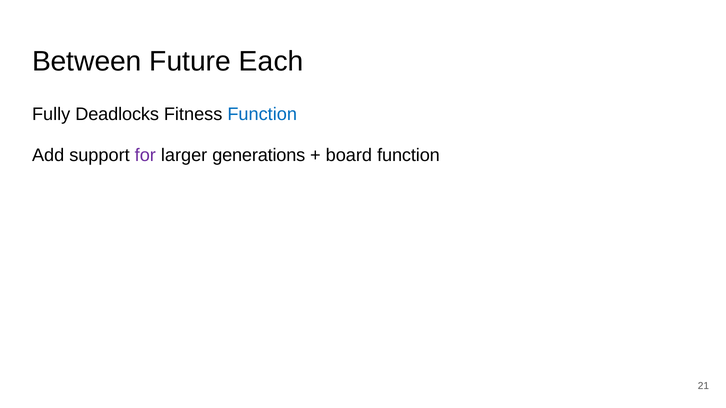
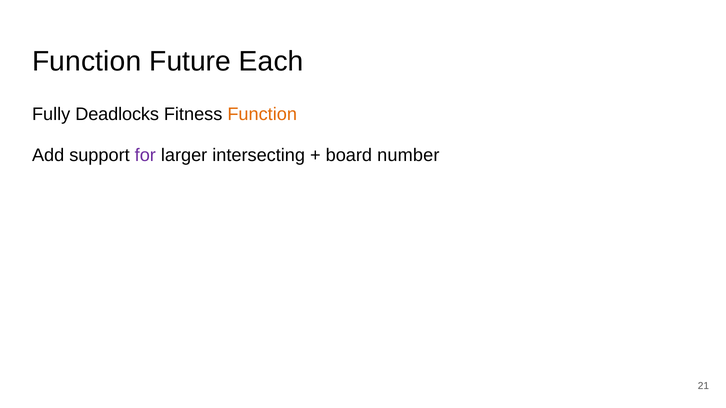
Between: Between -> Function (87, 62)
Function colour: blue -> orange (262, 114)
generations: generations -> intersecting (259, 155)
board function: function -> number (408, 155)
